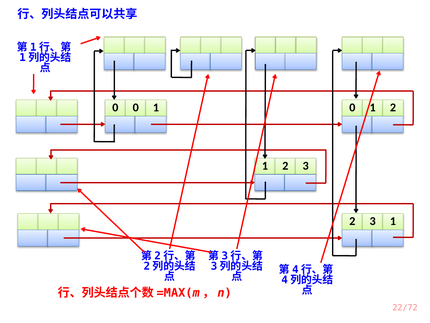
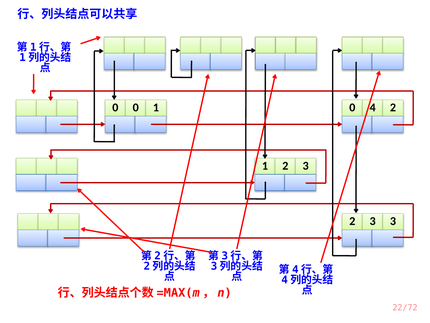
1: 1 -> 4 (373, 107)
3 1: 1 -> 3 (393, 221)
